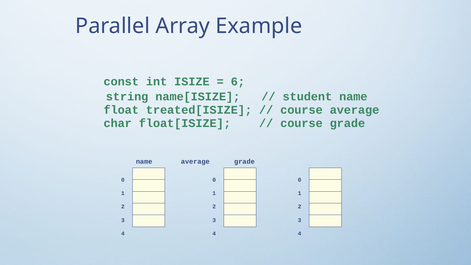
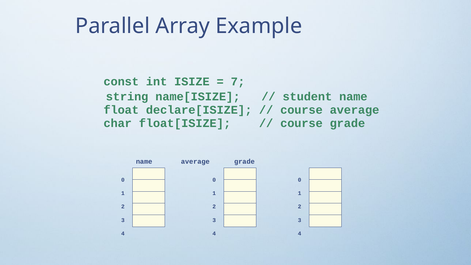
6: 6 -> 7 (238, 82)
treated[ISIZE: treated[ISIZE -> declare[ISIZE (199, 110)
